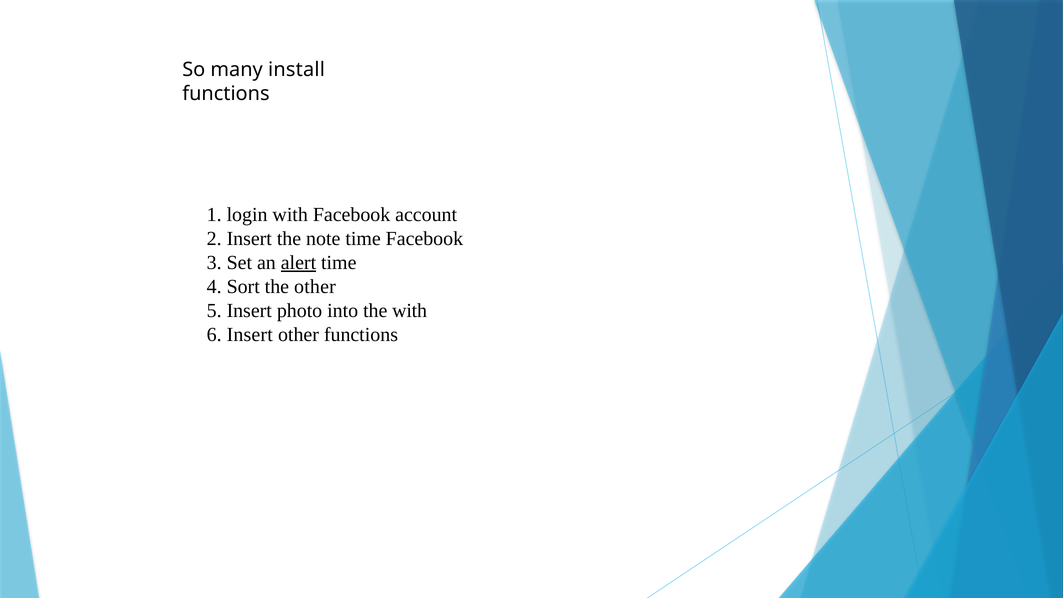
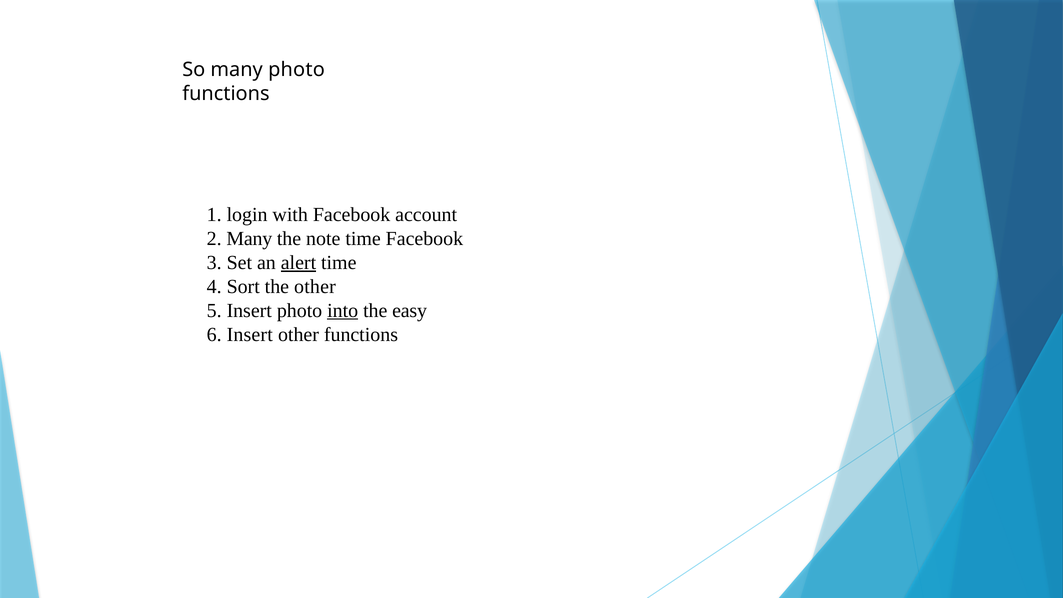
many install: install -> photo (296, 70)
2 Insert: Insert -> Many (249, 239)
into underline: none -> present (343, 311)
the with: with -> easy (410, 311)
